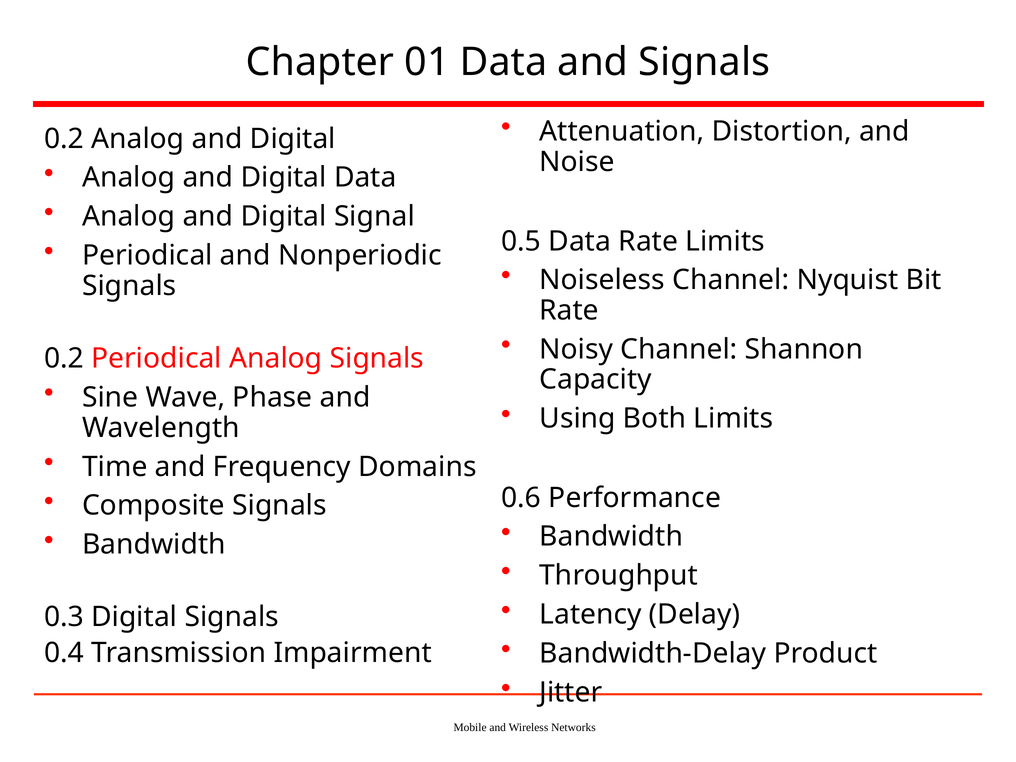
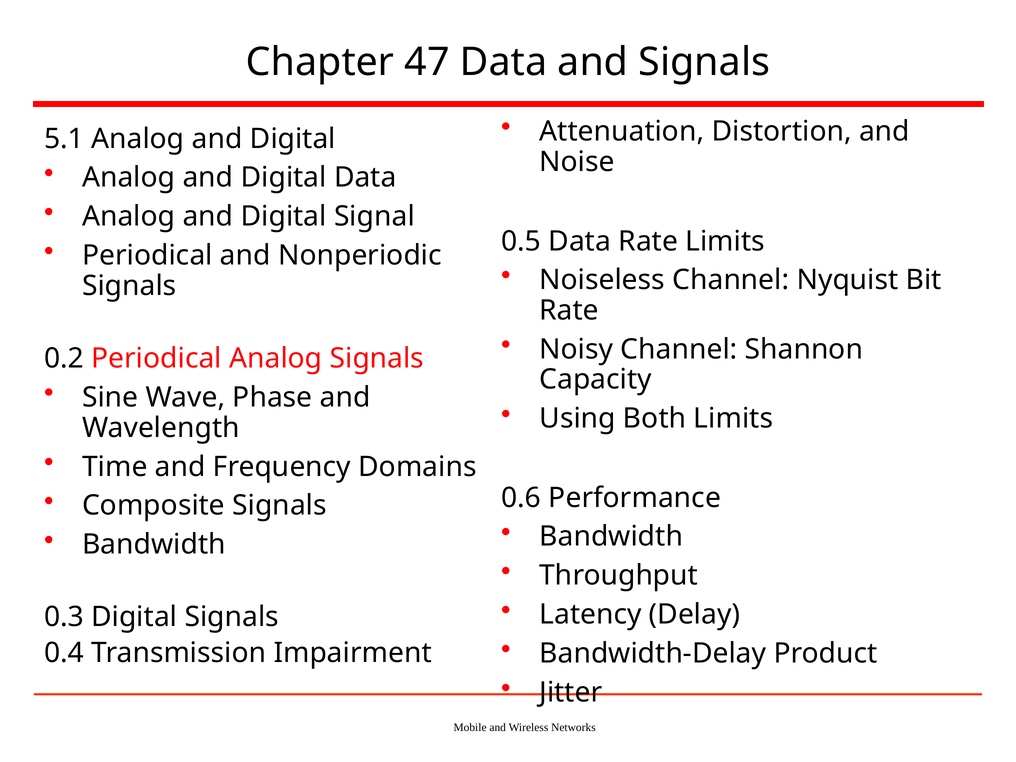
01: 01 -> 47 (427, 62)
0.2: 0.2 -> 5.1 (64, 139)
